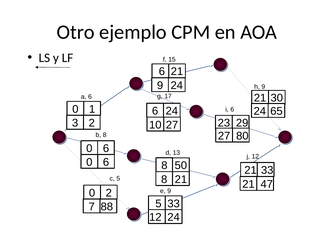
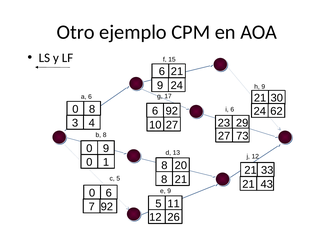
0 1: 1 -> 8 (92, 109)
6 24: 24 -> 92 (172, 111)
65: 65 -> 62 (276, 111)
3 2: 2 -> 4 (92, 123)
80: 80 -> 73 (242, 136)
6: 6 -> 9 (106, 149)
6: 6 -> 1 (106, 163)
50: 50 -> 20 (181, 166)
47: 47 -> 43 (267, 185)
0 2: 2 -> 6 (109, 193)
5 33: 33 -> 11 (174, 204)
7 88: 88 -> 92 (107, 207)
12 24: 24 -> 26 (174, 218)
